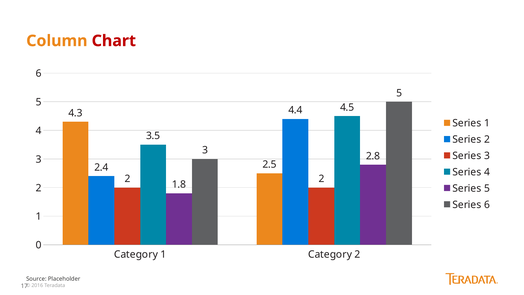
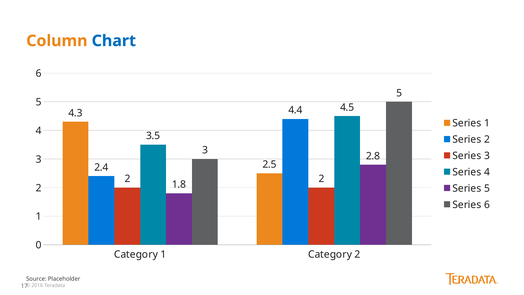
Chart colour: red -> blue (114, 41)
